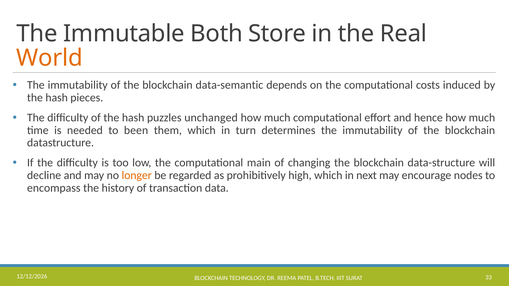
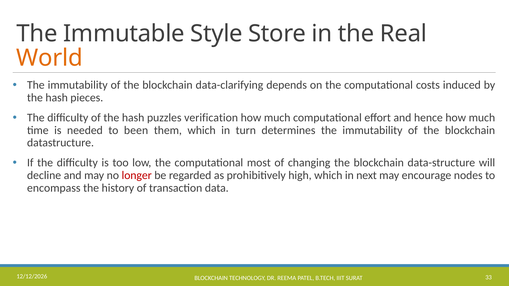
Both: Both -> Style (217, 34)
data-semantic: data-semantic -> data-clarifying (229, 85)
unchanged: unchanged -> verification (211, 118)
main: main -> most (259, 163)
longer colour: orange -> red (137, 176)
